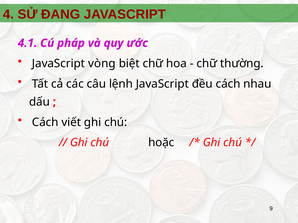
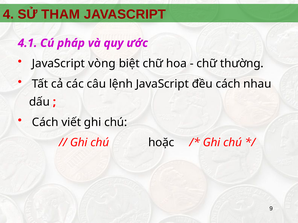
ĐANG: ĐANG -> THAM (61, 14)
